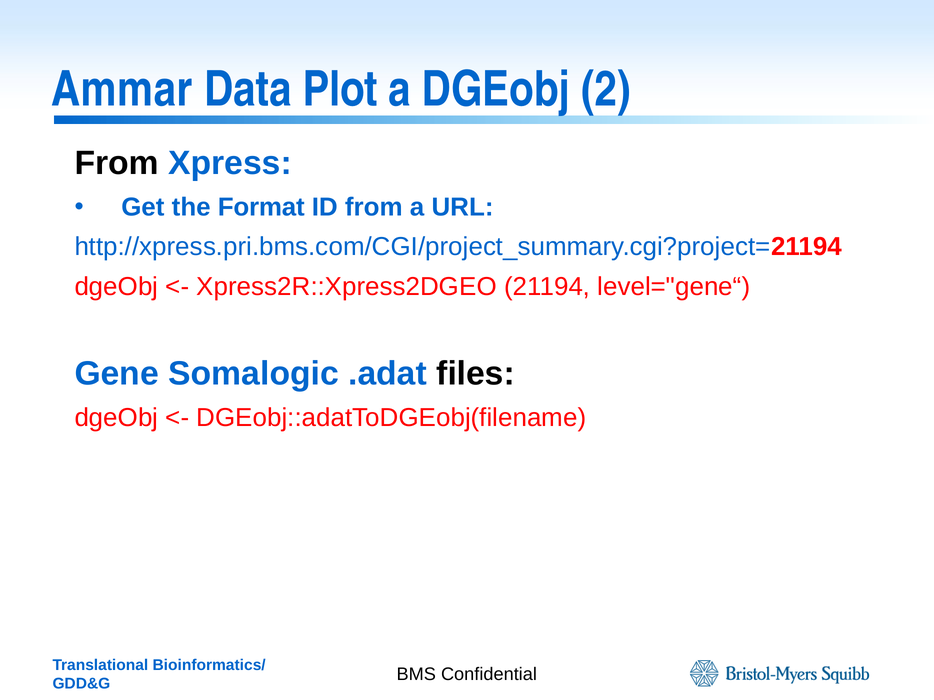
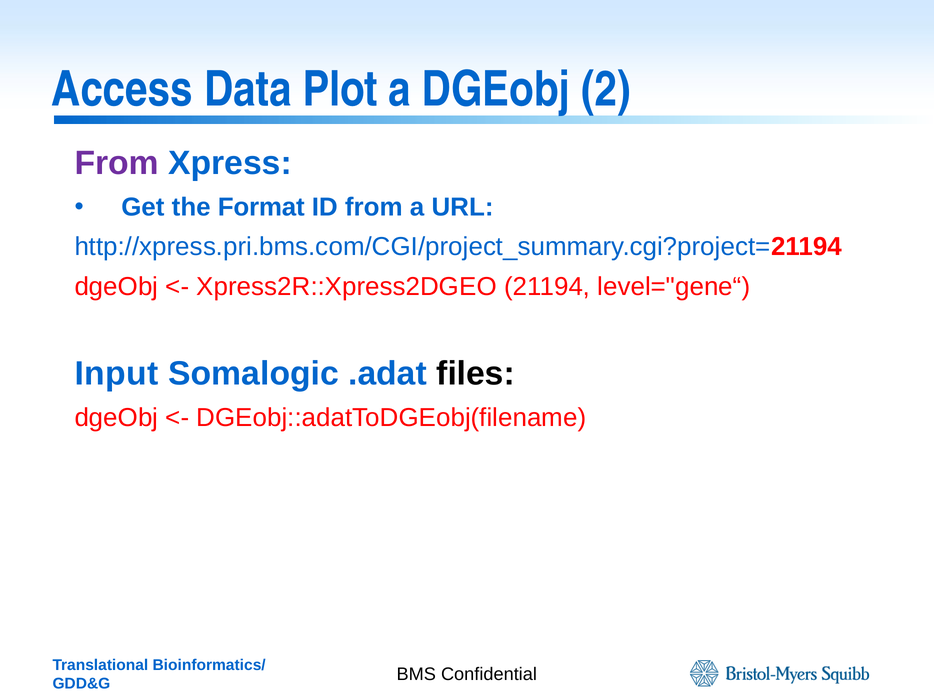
Ammar: Ammar -> Access (122, 89)
From colour: black -> purple (117, 163)
Gene: Gene -> Input (117, 374)
